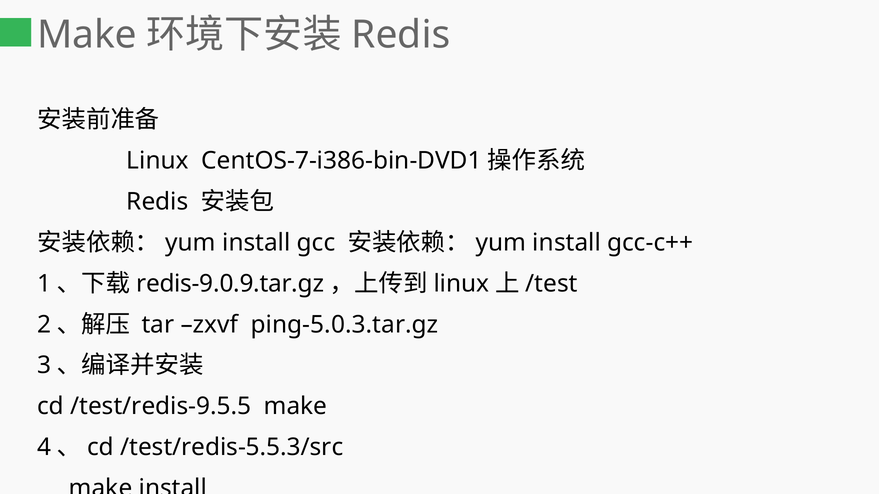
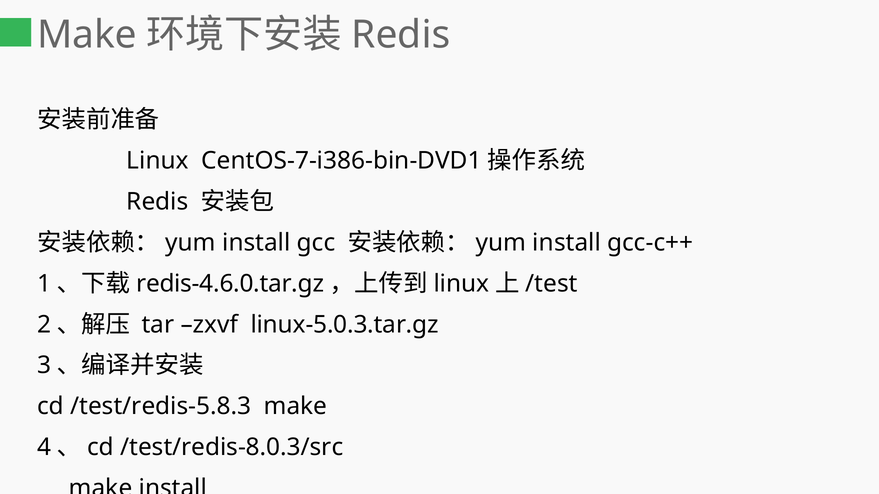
redis-9.0.9.tar.gz: redis-9.0.9.tar.gz -> redis-4.6.0.tar.gz (230, 284)
ping-5.0.3.tar.gz: ping-5.0.3.tar.gz -> linux-5.0.3.tar.gz (345, 325)
/test/redis-9.5.5: /test/redis-9.5.5 -> /test/redis-5.8.3 (161, 407)
/test/redis-5.5.3/src: /test/redis-5.5.3/src -> /test/redis-8.0.3/src (232, 448)
